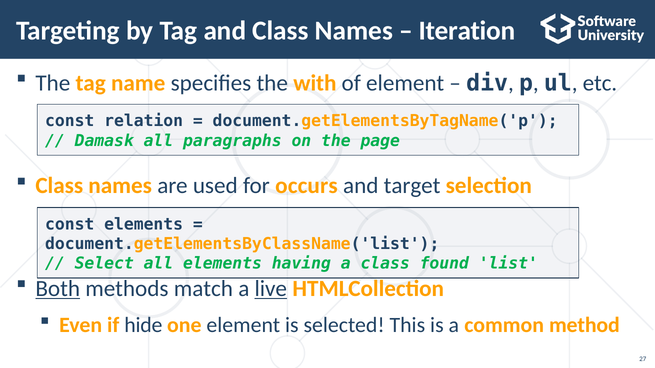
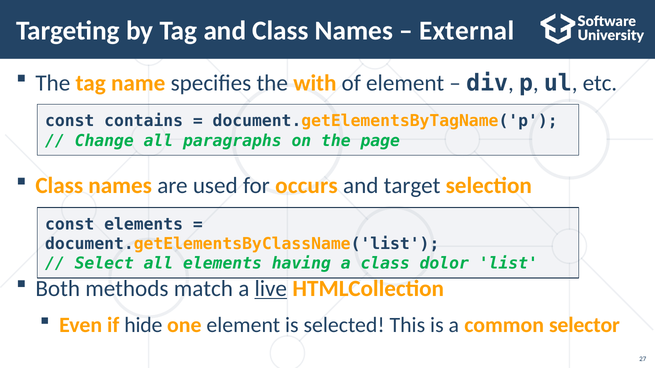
Iteration: Iteration -> External (467, 31)
relation: relation -> contains (144, 121)
Damask: Damask -> Change (104, 141)
found: found -> dolor (444, 264)
Both underline: present -> none (58, 289)
method: method -> selector (584, 325)
